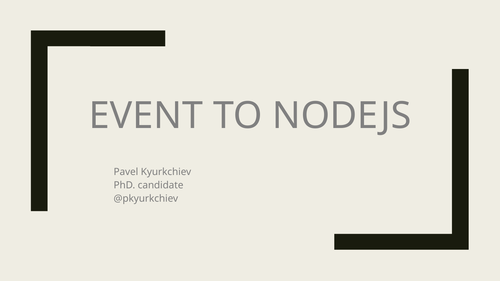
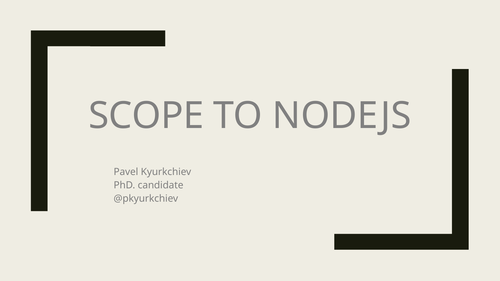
EVENT: EVENT -> SCOPE (146, 116)
